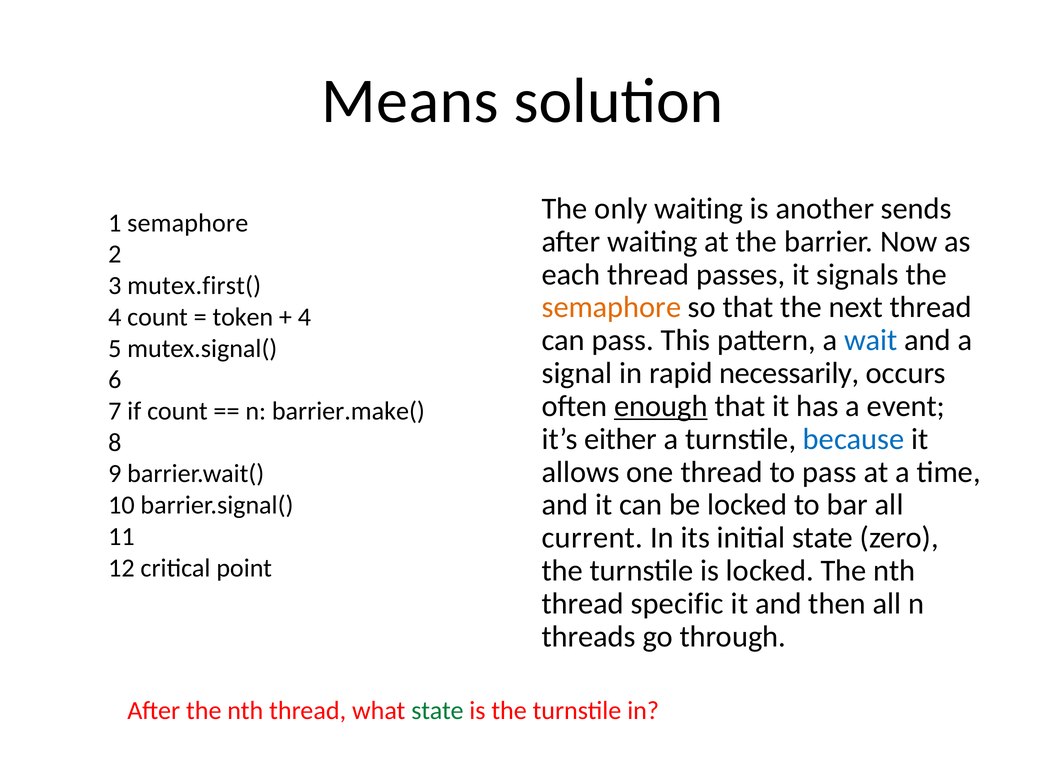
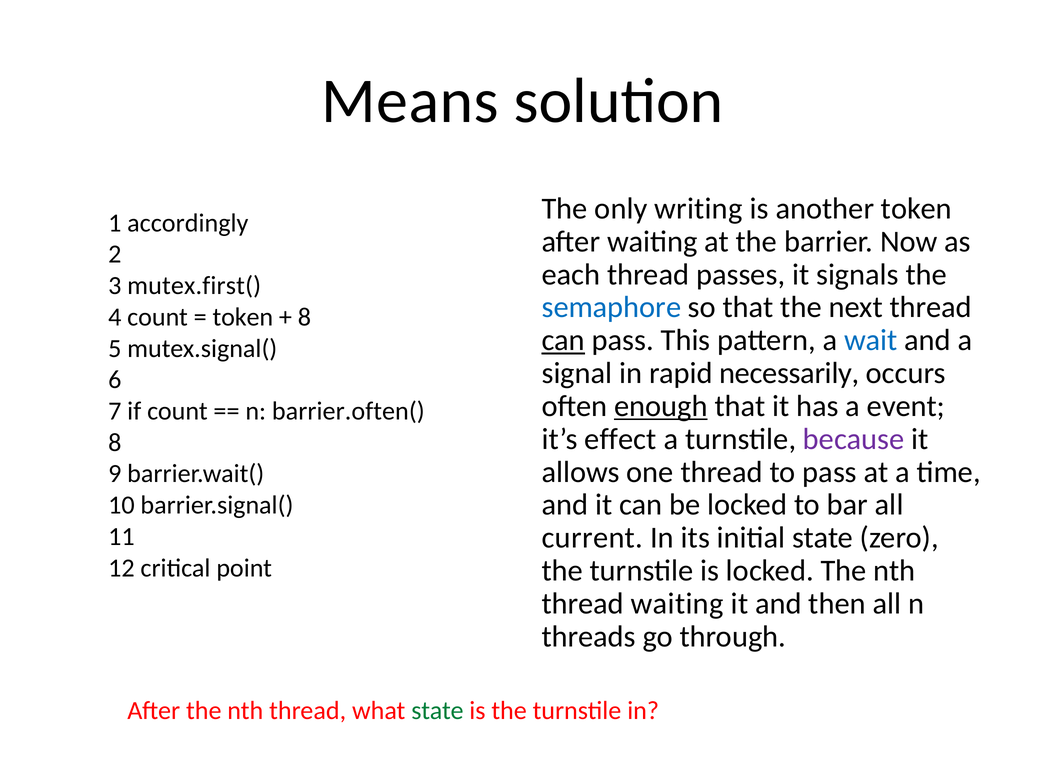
only waiting: waiting -> writing (698, 209)
another sends: sends -> token (916, 209)
1 semaphore: semaphore -> accordingly (188, 223)
semaphore colour: orange -> blue (611, 307)
4: 4 -> 8 (304, 317)
can underline: none -> present (563, 340)
barrier.make(: barrier.make( -> barrier.often( (348, 411)
either: either -> effect (620, 439)
because colour: blue -> purple (854, 439)
thread specific: specific -> waiting (677, 603)
